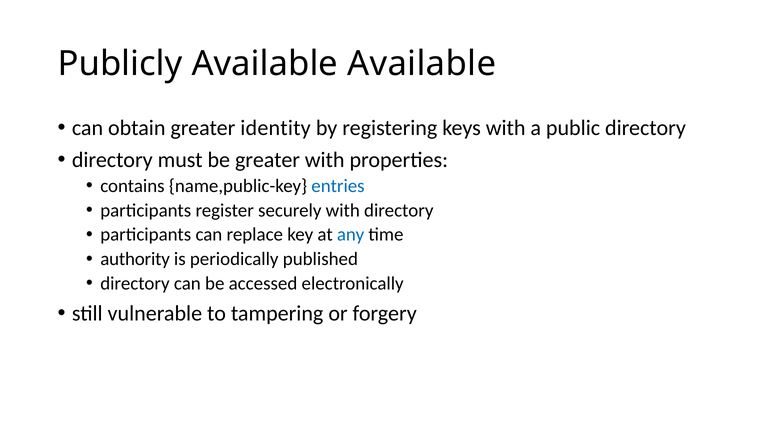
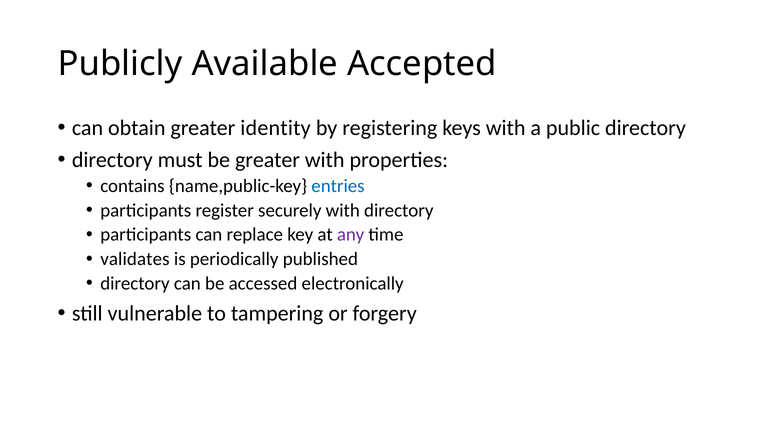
Available Available: Available -> Accepted (422, 64)
any colour: blue -> purple (351, 235)
authority: authority -> validates (135, 259)
